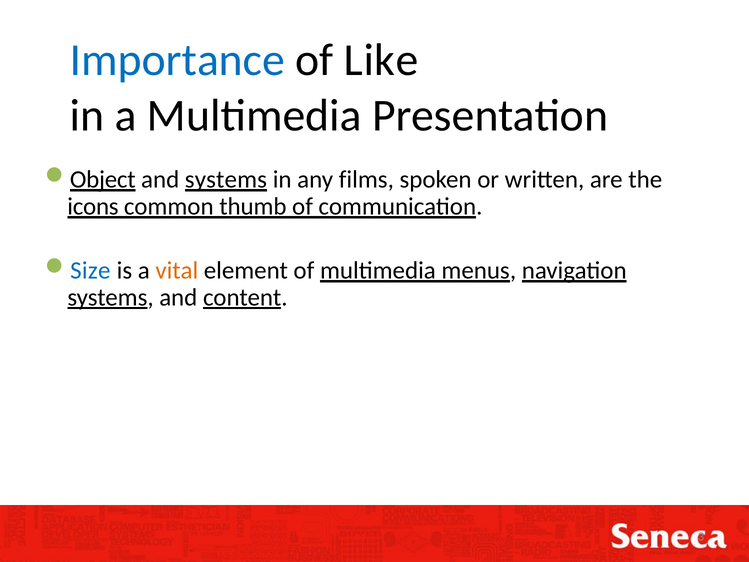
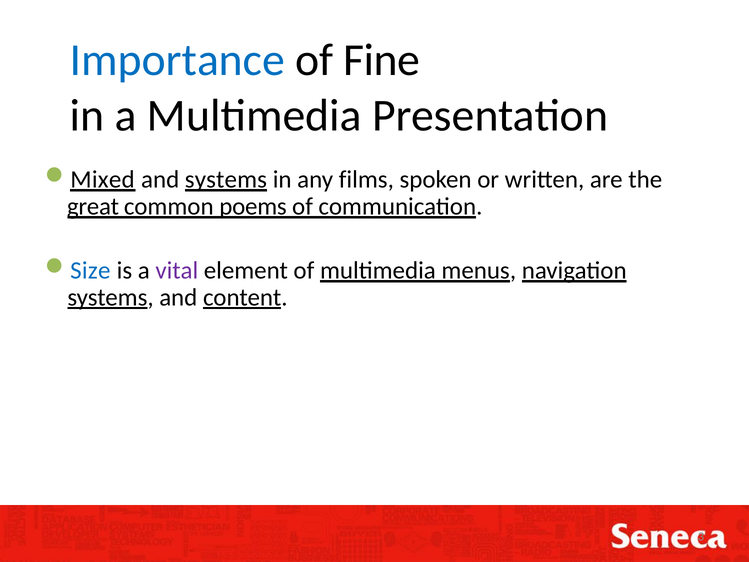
Like: Like -> Fine (382, 60)
Object: Object -> Mixed (103, 179)
icons: icons -> great (93, 206)
thumb: thumb -> poems (253, 206)
vital colour: orange -> purple (177, 270)
